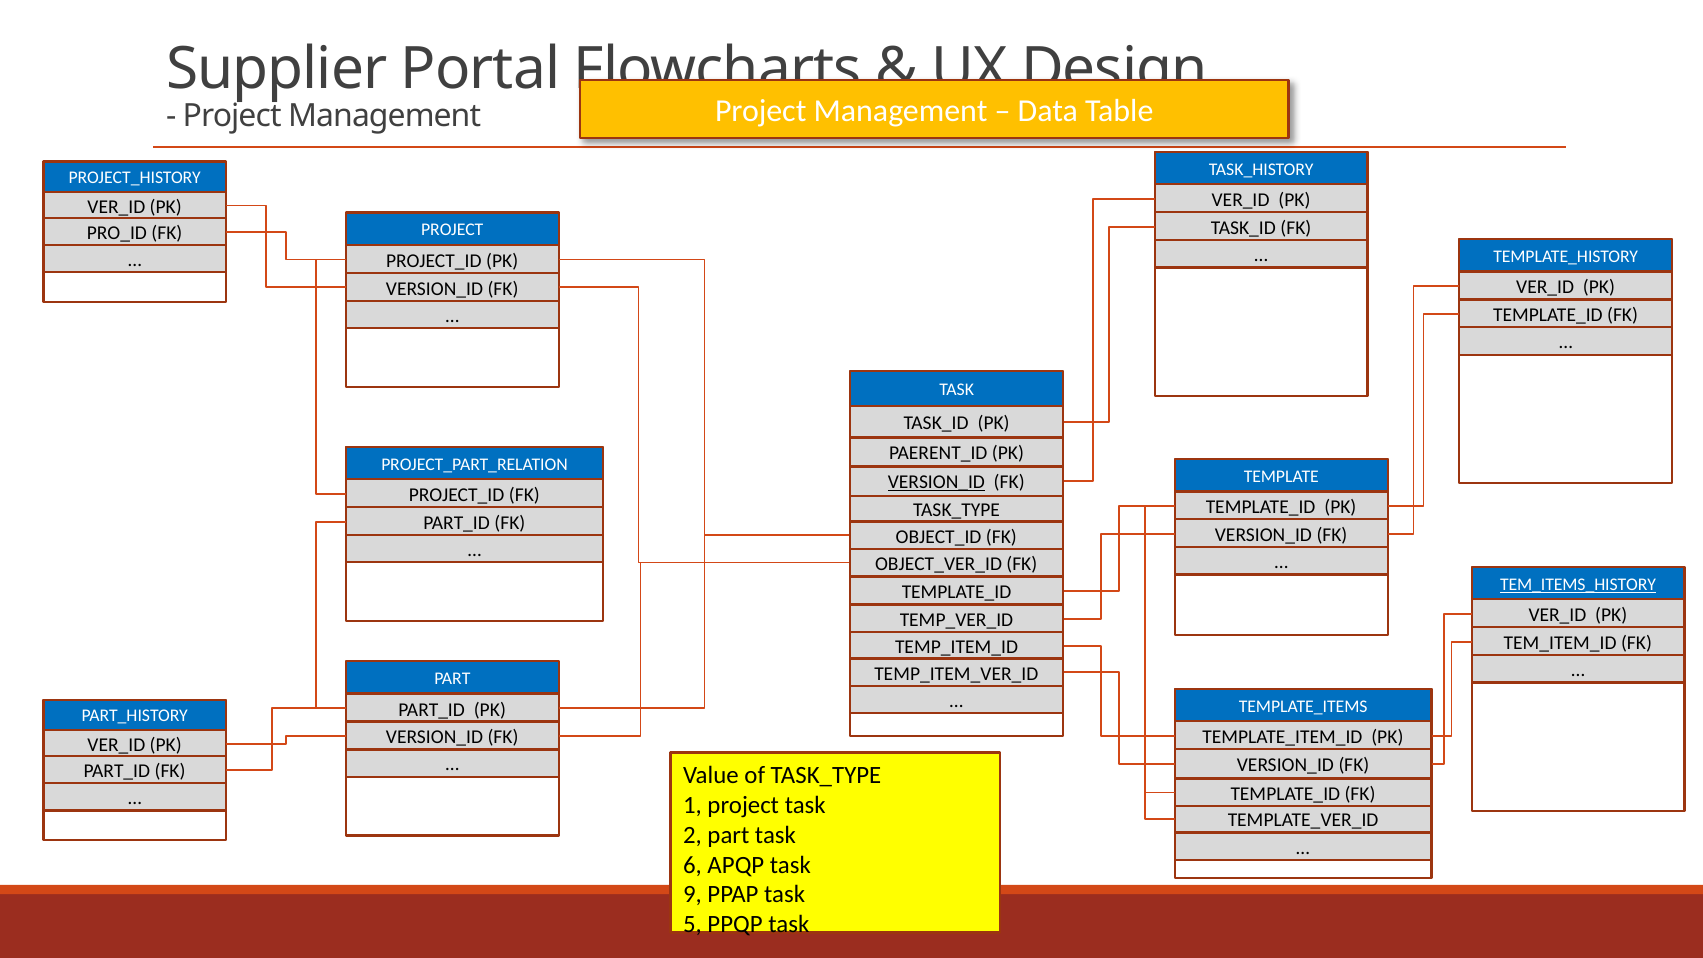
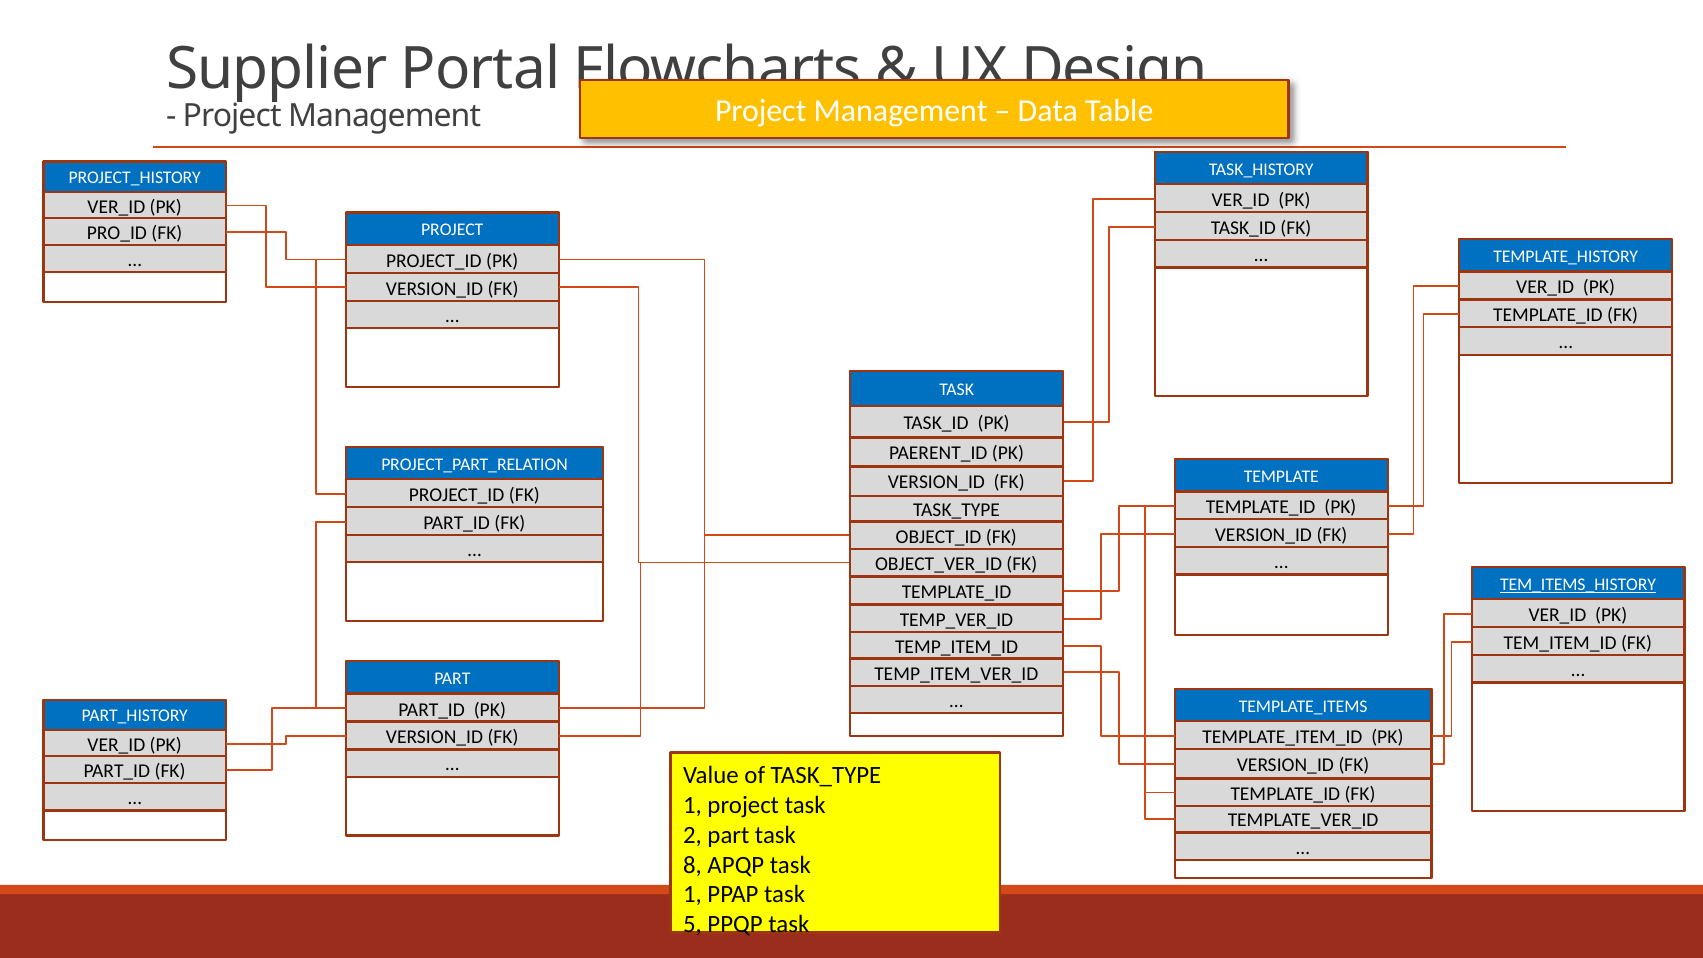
VERSION_ID underline: present -> none (936, 482)
6: 6 -> 8 (692, 865)
9: 9 -> 1 (692, 895)
